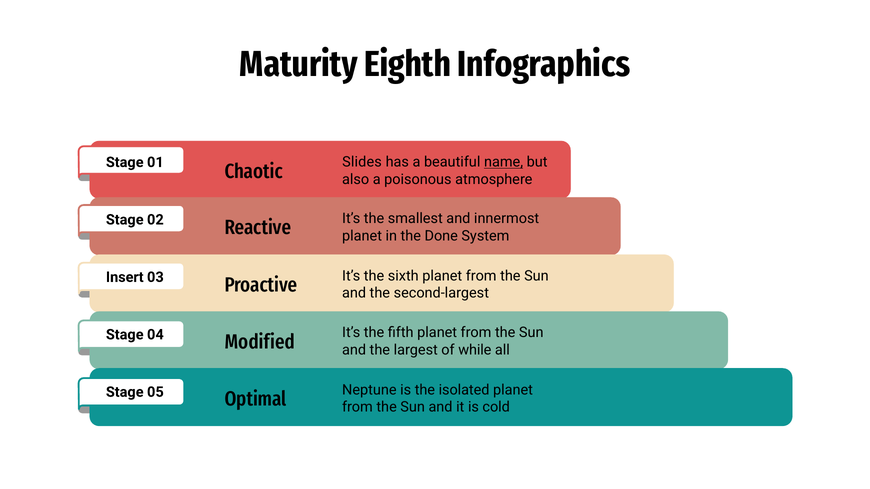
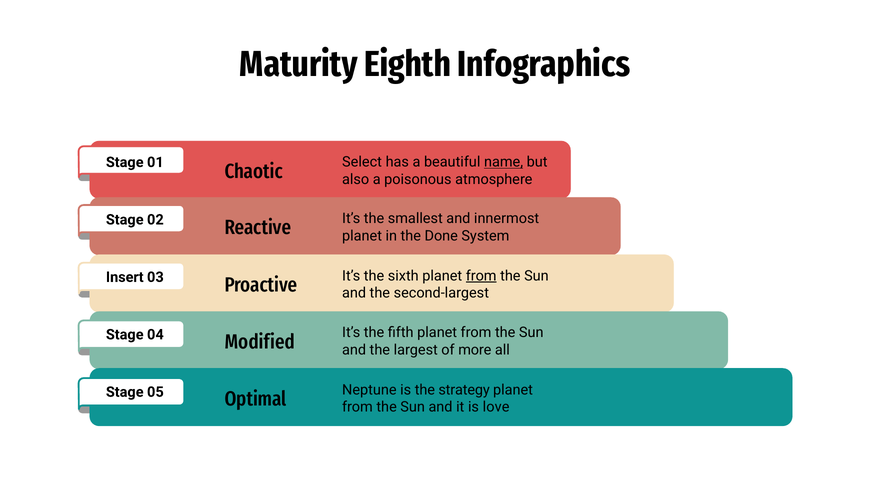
Slides: Slides -> Select (362, 162)
from underline: none -> present (481, 276)
while: while -> more (475, 350)
isolated: isolated -> strategy (464, 390)
cold: cold -> love (496, 408)
